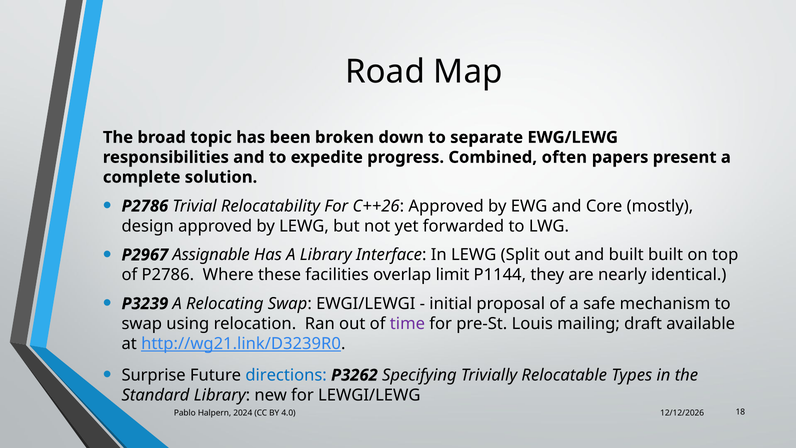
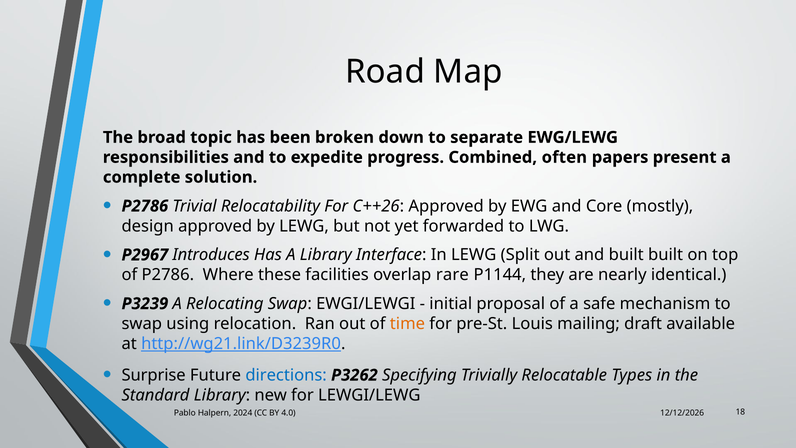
Assignable: Assignable -> Introduces (211, 255)
limit: limit -> rare (452, 275)
time colour: purple -> orange (407, 323)
